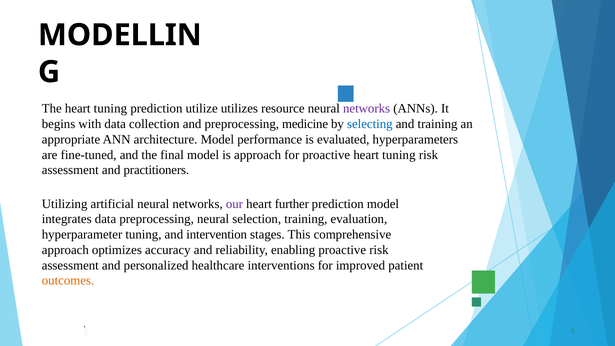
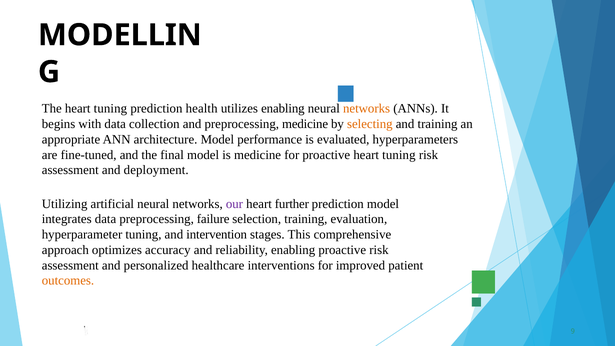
utilize: utilize -> health (202, 109)
utilizes resource: resource -> enabling (283, 109)
networks colour: purple -> orange (367, 109)
selecting colour: blue -> orange (370, 124)
is approach: approach -> medicine (258, 155)
practitioners: practitioners -> deployment (156, 170)
preprocessing neural: neural -> failure (213, 219)
